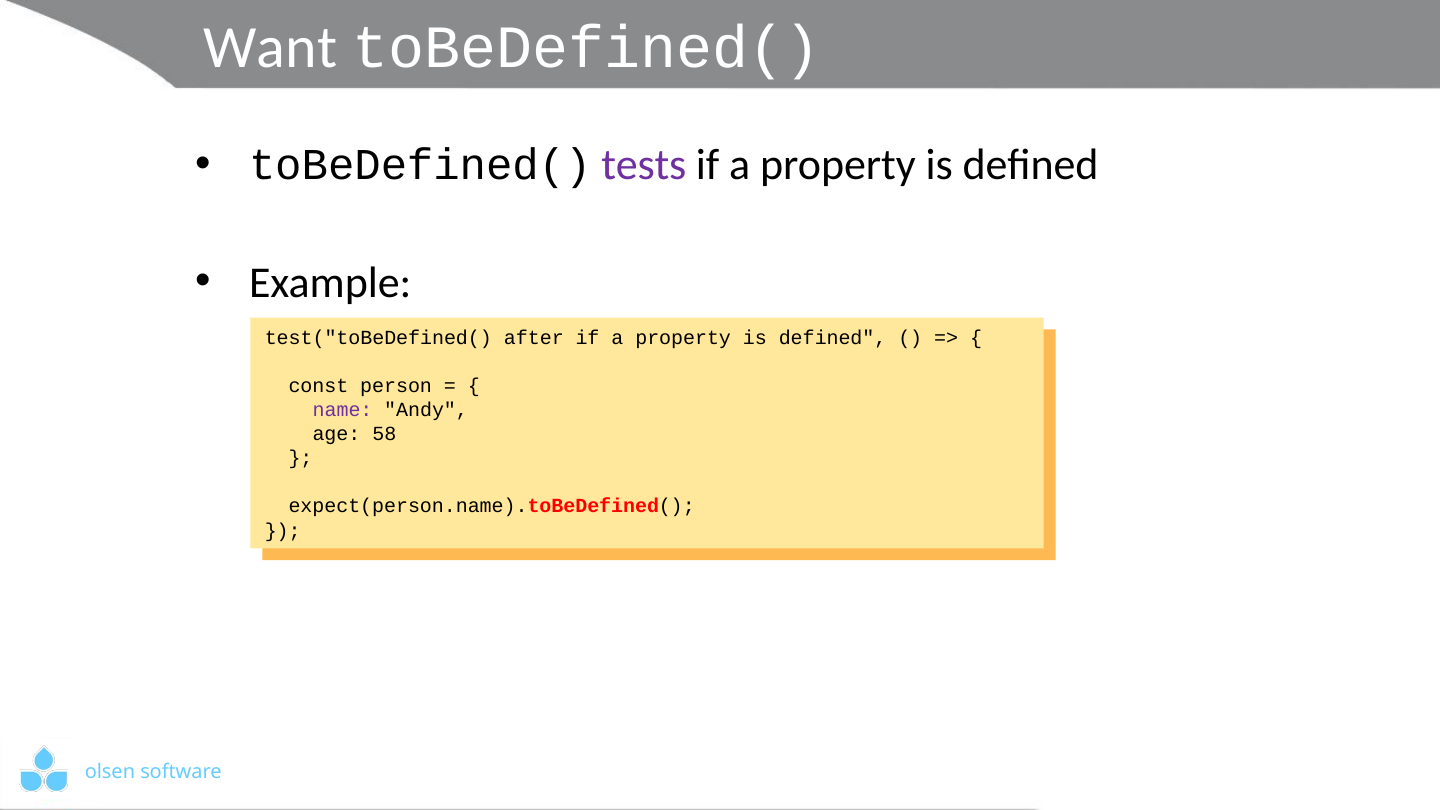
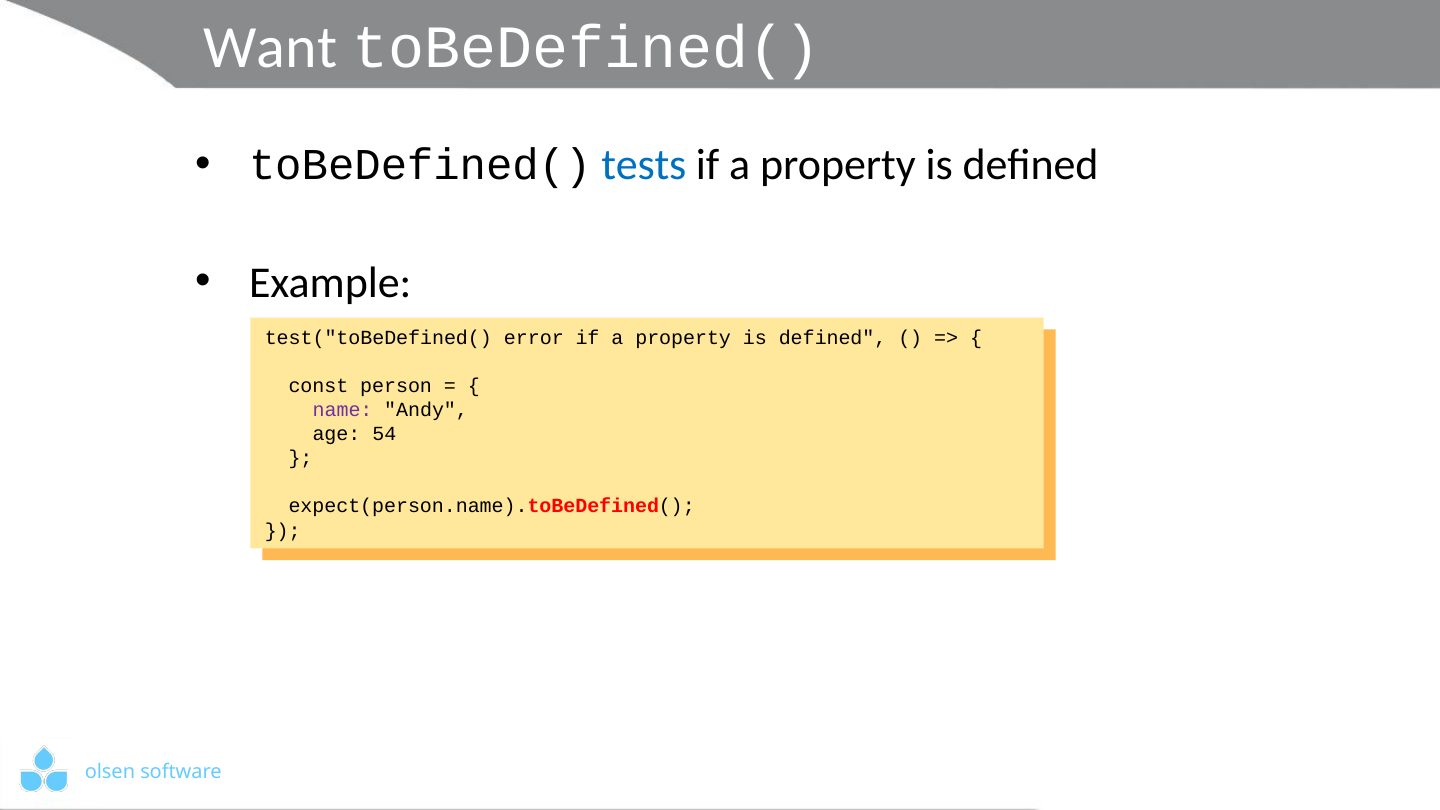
tests colour: purple -> blue (644, 165)
after: after -> error (534, 338)
58: 58 -> 54 (384, 434)
